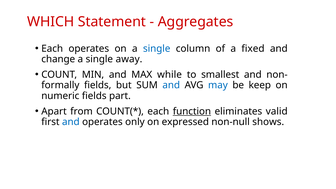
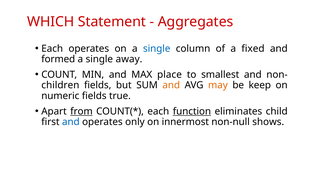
change: change -> formed (58, 59)
while: while -> place (170, 75)
formally: formally -> children (60, 85)
and colour: blue -> orange (171, 85)
may colour: blue -> orange (218, 85)
part: part -> true (120, 96)
from underline: none -> present (81, 111)
valid: valid -> child (277, 111)
expressed: expressed -> innermost (185, 122)
